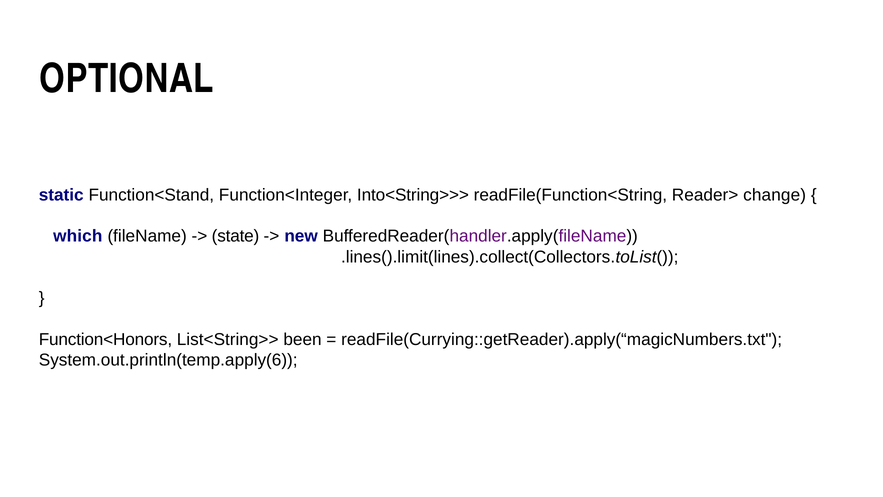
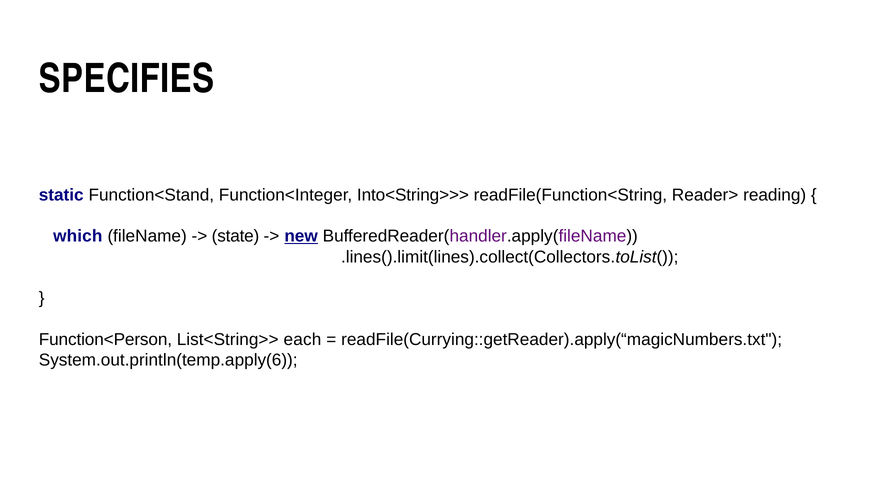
OPTIONAL: OPTIONAL -> SPECIFIES (127, 79)
change: change -> reading (775, 195)
new underline: none -> present (301, 236)
Function<Honors: Function<Honors -> Function<Person (105, 339)
been: been -> each (302, 339)
